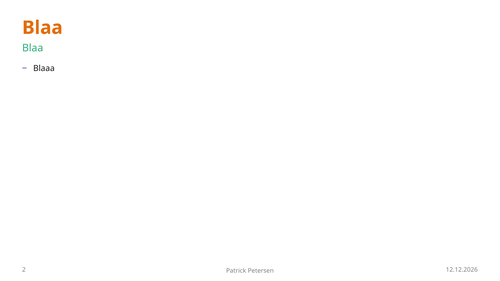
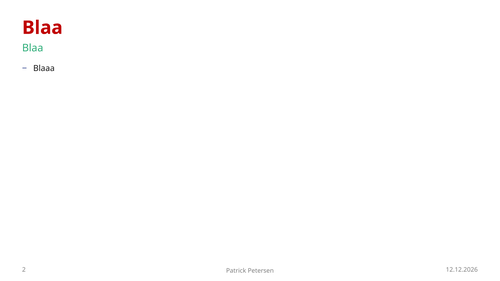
Blaa colour: orange -> red (42, 28)
